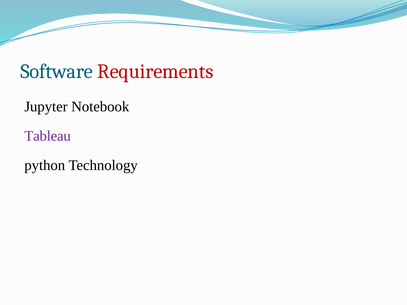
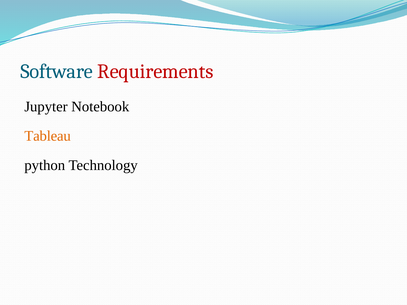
Tableau colour: purple -> orange (48, 136)
